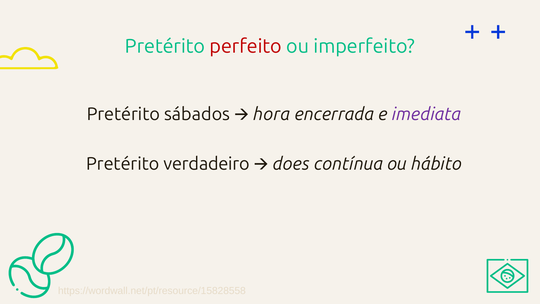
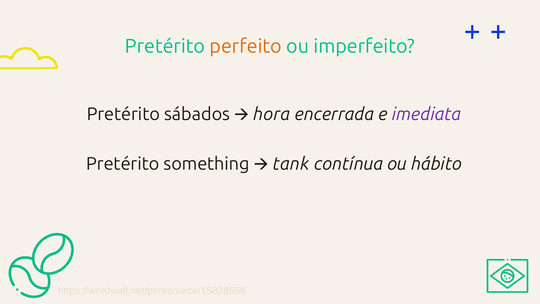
perfeito colour: red -> orange (246, 46)
verdadeiro: verdadeiro -> something (207, 164)
does: does -> tank (291, 164)
